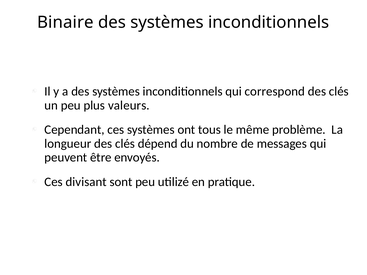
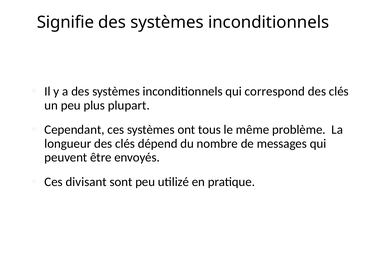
Binaire: Binaire -> Signifie (65, 22)
valeurs: valeurs -> plupart (129, 105)
